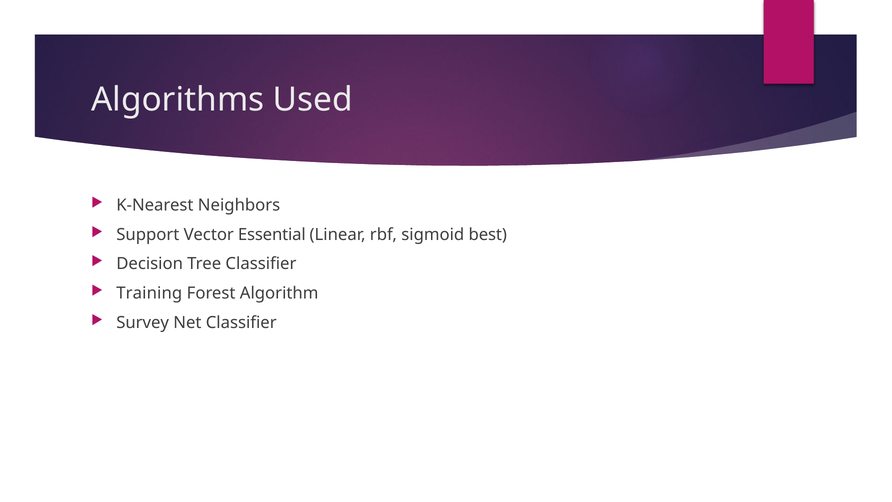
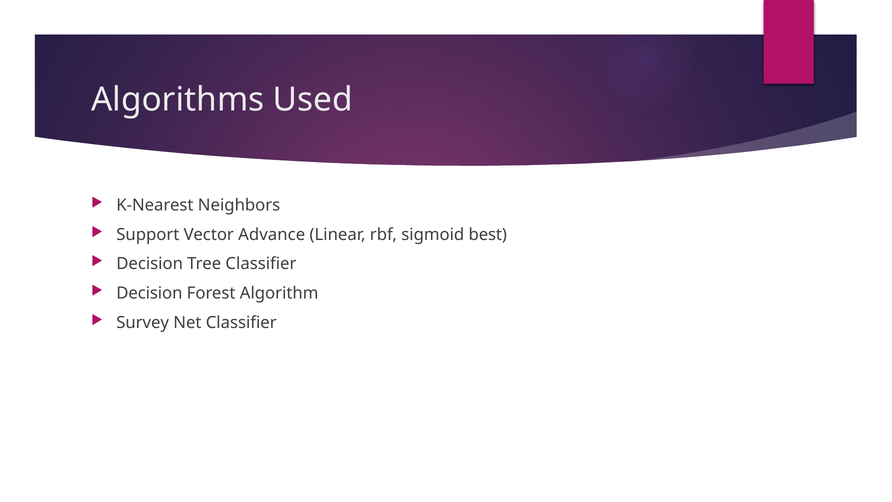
Essential: Essential -> Advance (272, 234)
Training: Training -> Decision (149, 293)
